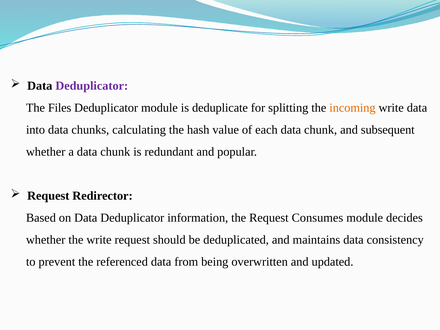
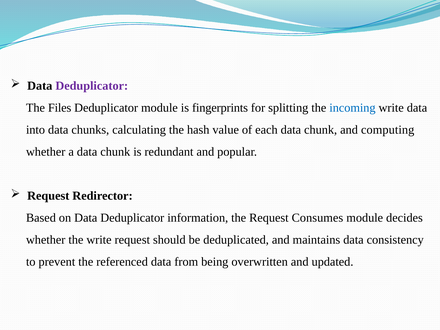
deduplicate: deduplicate -> fingerprints (220, 108)
incoming colour: orange -> blue (352, 108)
subsequent: subsequent -> computing (388, 130)
